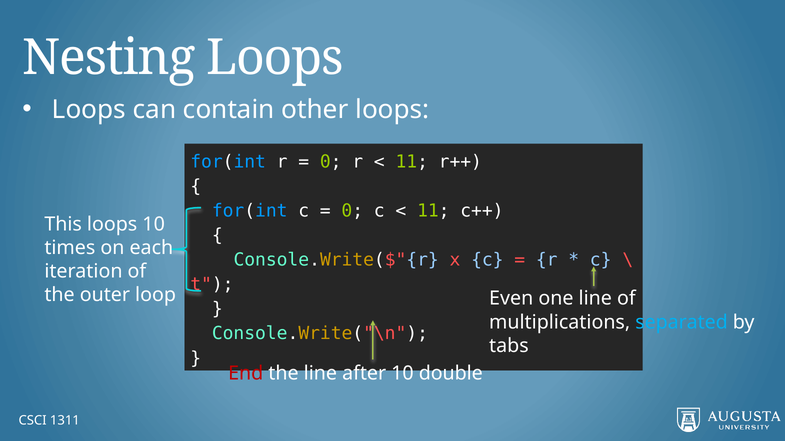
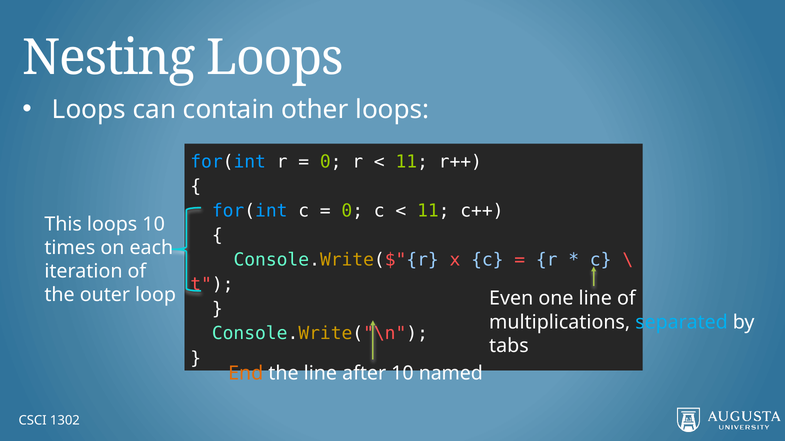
End colour: red -> orange (246, 374)
double: double -> named (451, 374)
1311: 1311 -> 1302 (65, 421)
